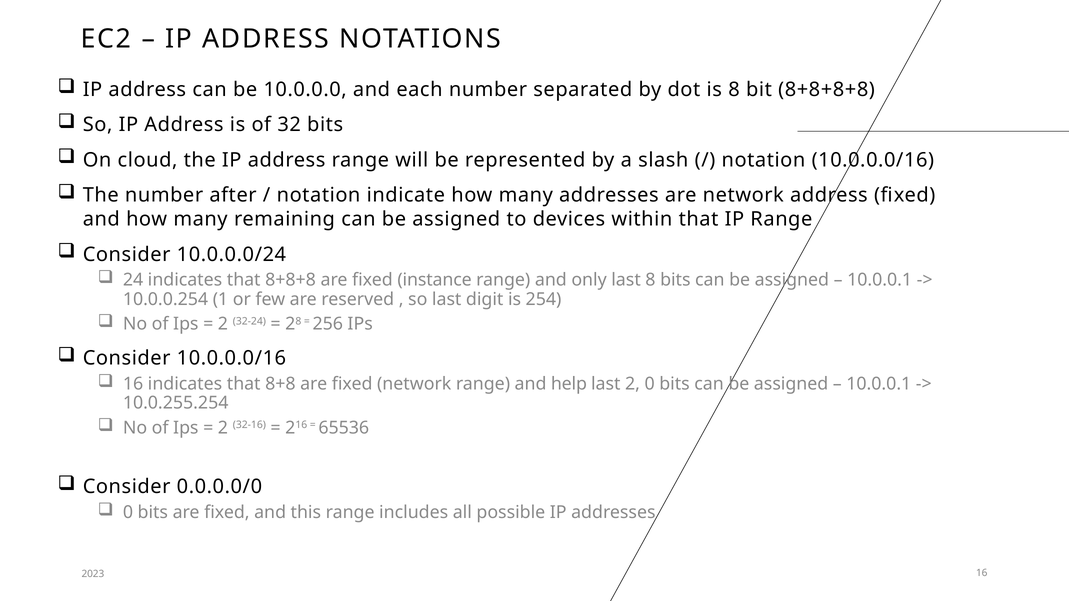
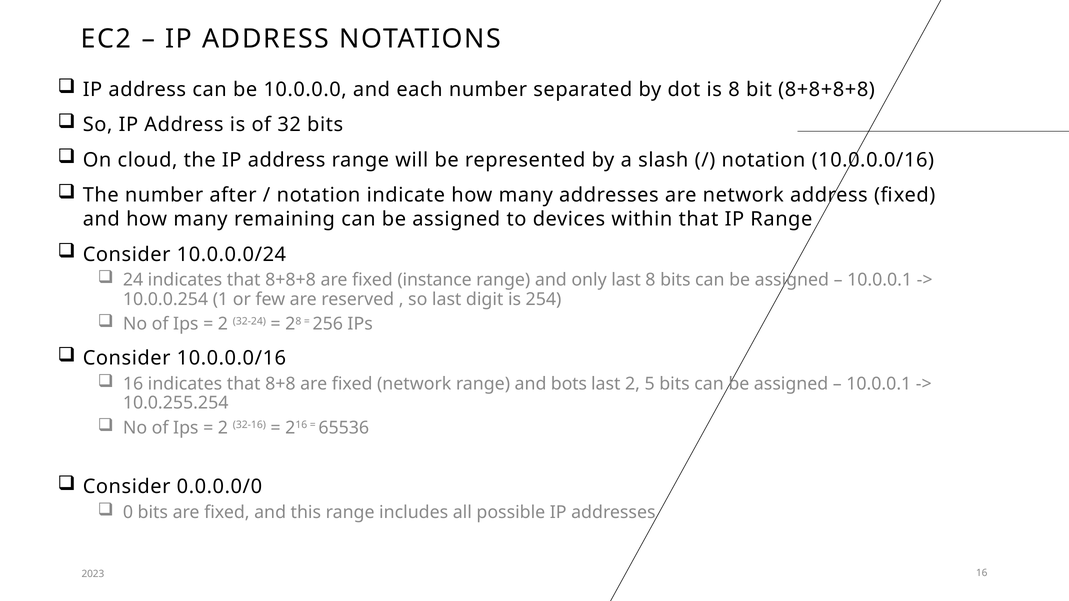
help: help -> bots (569, 384)
2 0: 0 -> 5 (650, 384)
